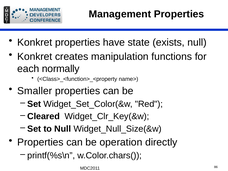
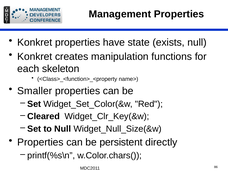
normally: normally -> skeleton (61, 69)
operation: operation -> persistent (121, 142)
